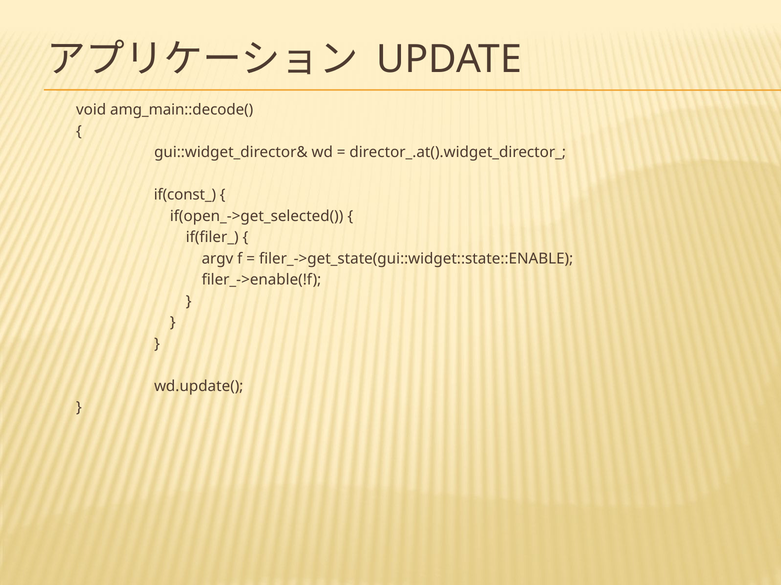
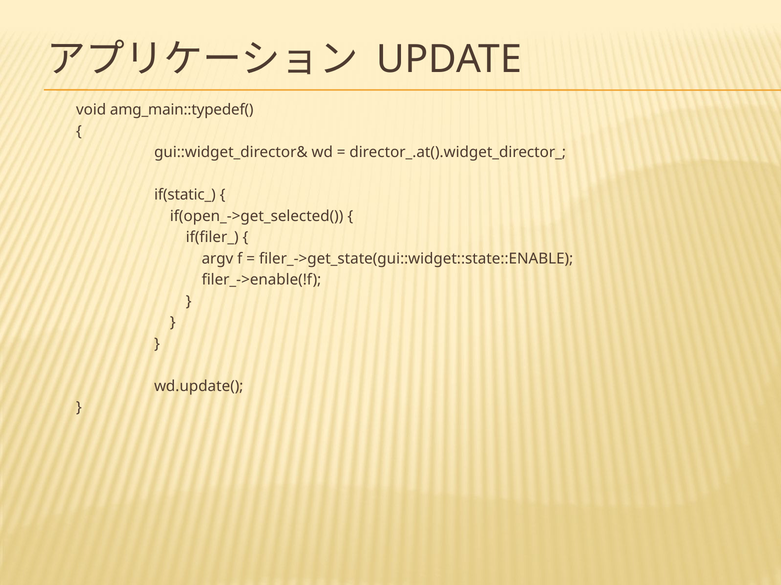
amg_main::decode(: amg_main::decode( -> amg_main::typedef( (182, 110)
if(const_: if(const_ -> if(static_ (185, 195)
